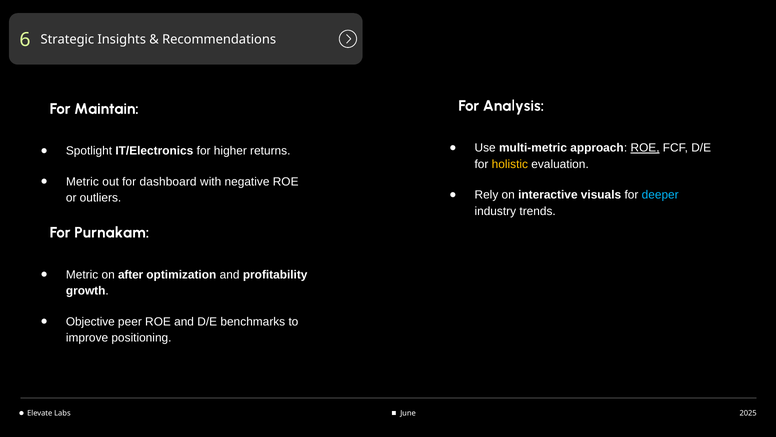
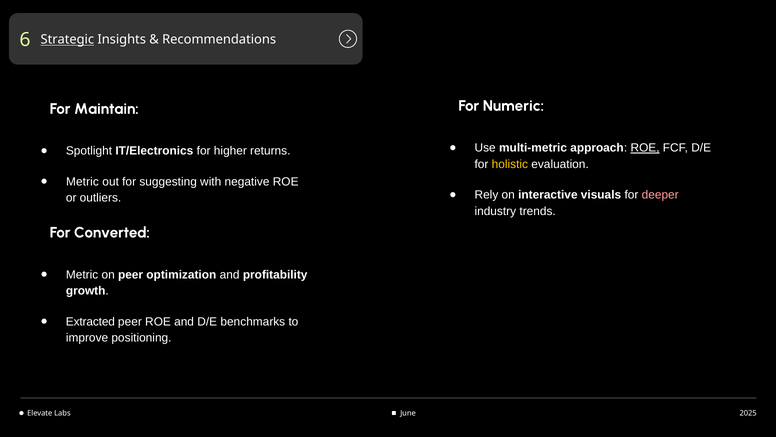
Strategic underline: none -> present (67, 40)
Analysis: Analysis -> Numeric (513, 106)
dashboard: dashboard -> suggesting (168, 181)
deeper colour: light blue -> pink (660, 195)
Purnakam: Purnakam -> Converted (112, 232)
on after: after -> peer (131, 274)
Objective: Objective -> Extracted (90, 321)
